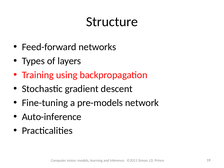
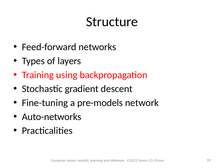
Auto-inference: Auto-inference -> Auto-networks (52, 117)
